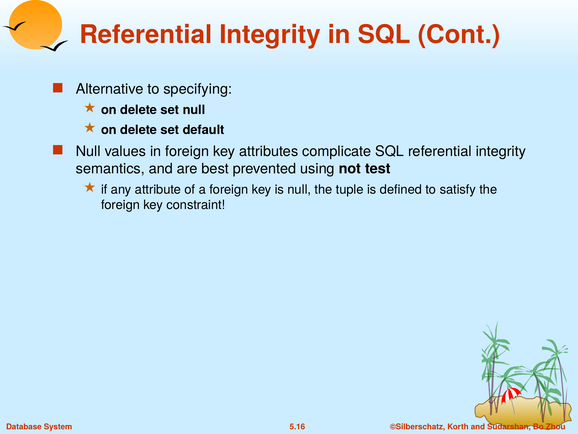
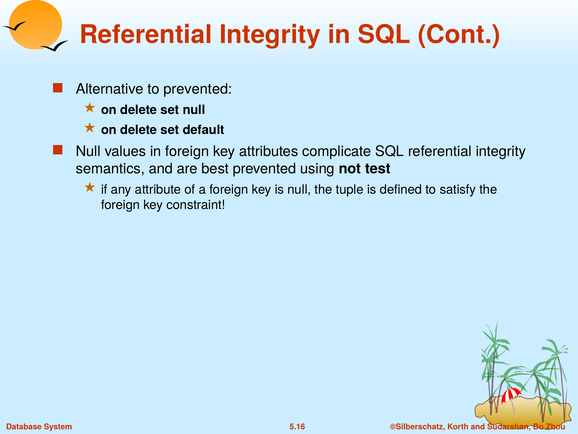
to specifying: specifying -> prevented (198, 89)
